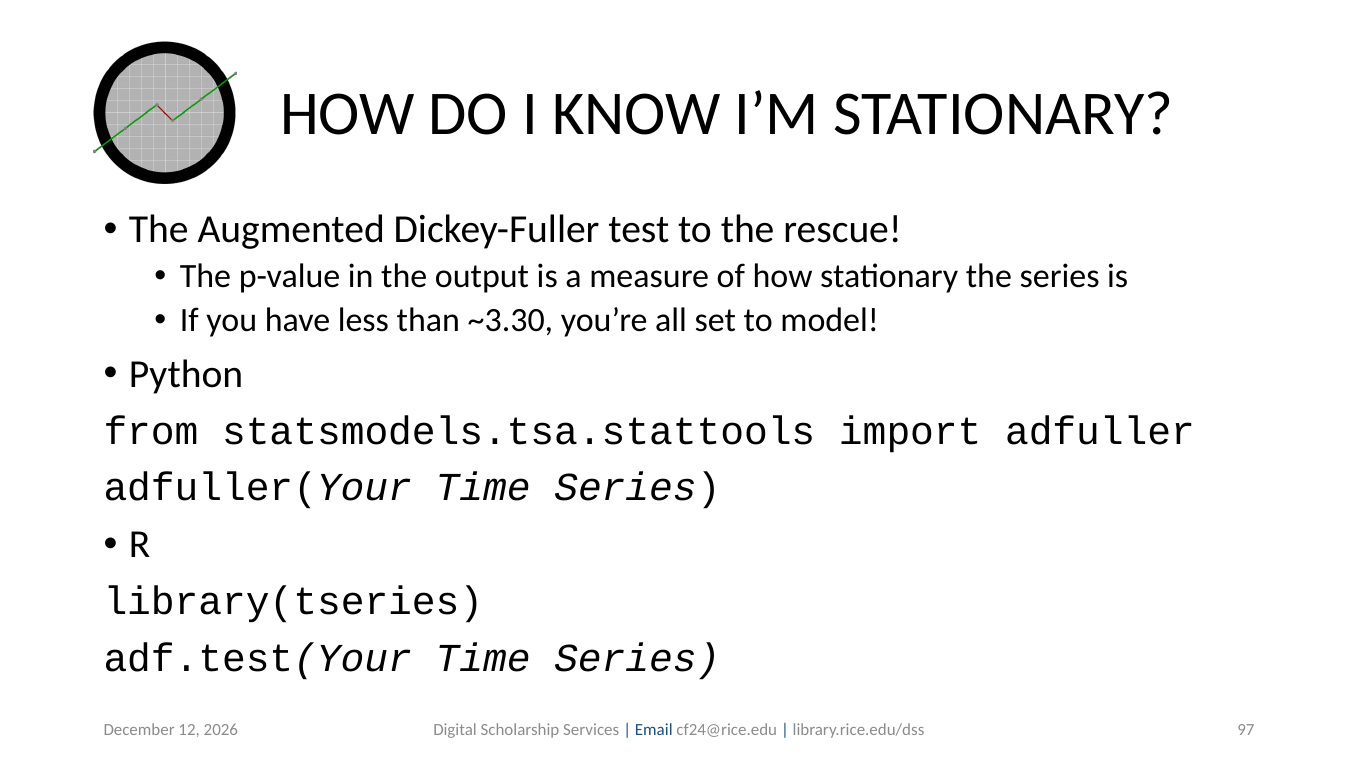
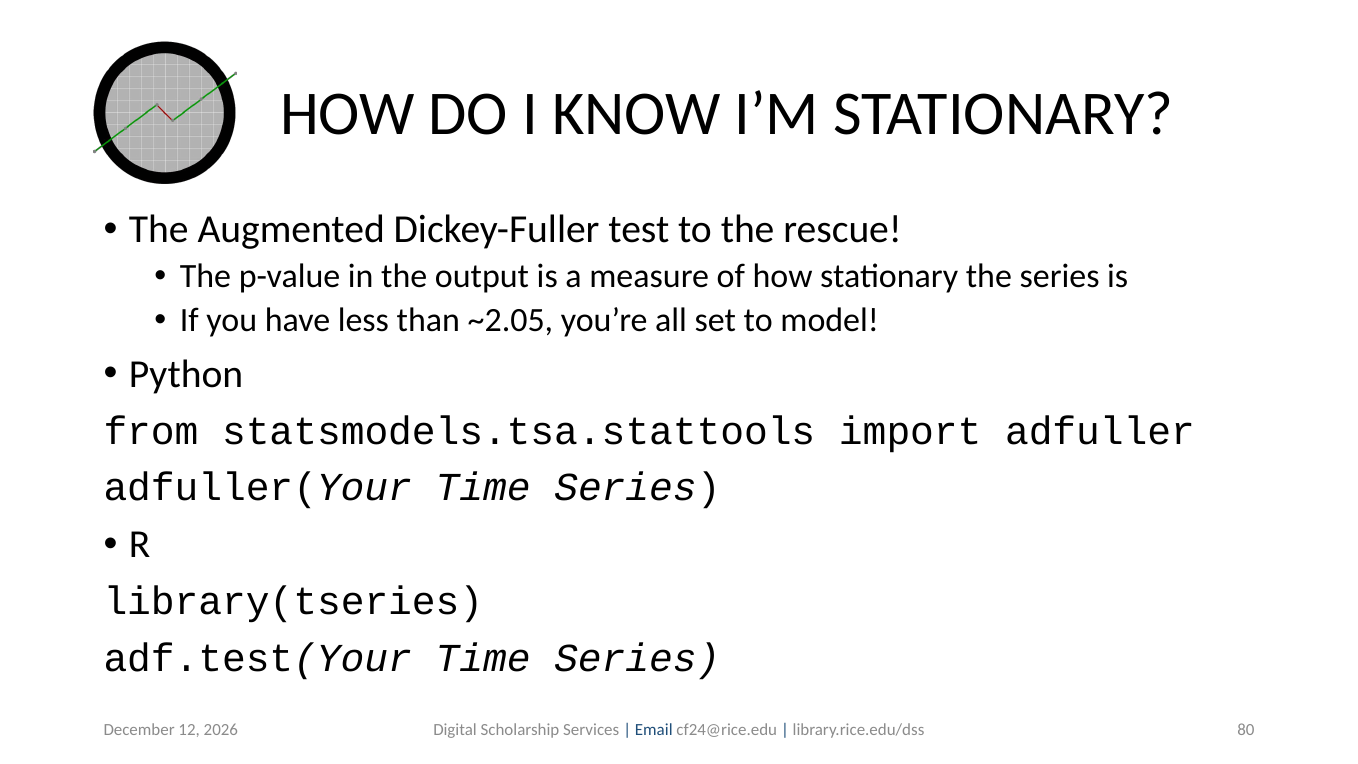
~3.30: ~3.30 -> ~2.05 (510, 320)
97: 97 -> 80 (1246, 729)
